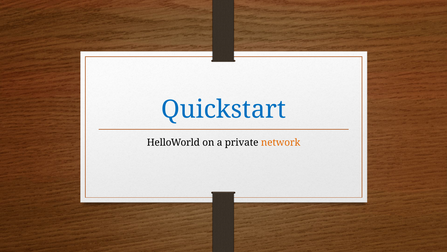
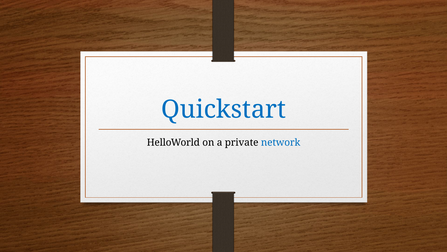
network colour: orange -> blue (281, 142)
